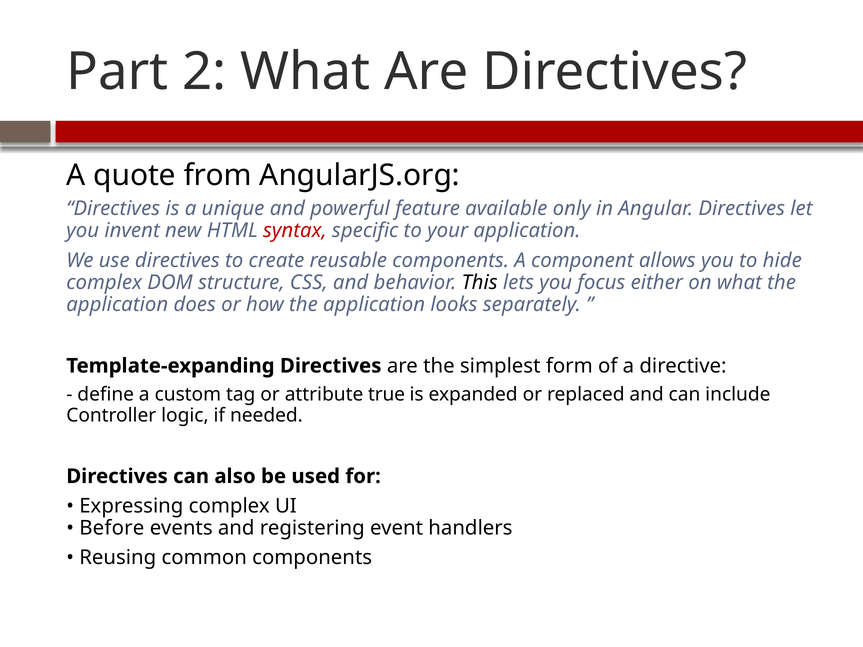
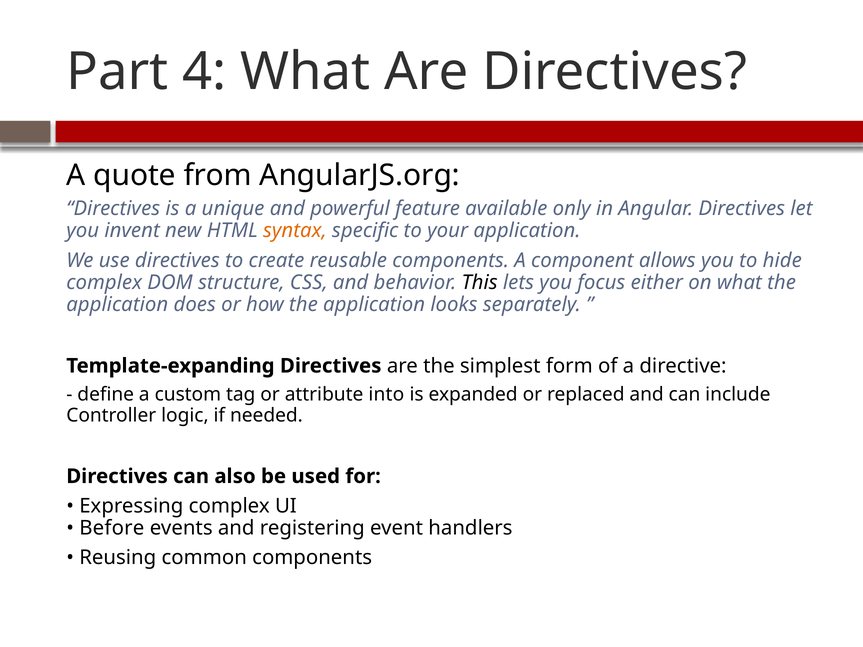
2: 2 -> 4 (204, 72)
syntax colour: red -> orange (295, 231)
true: true -> into (386, 395)
